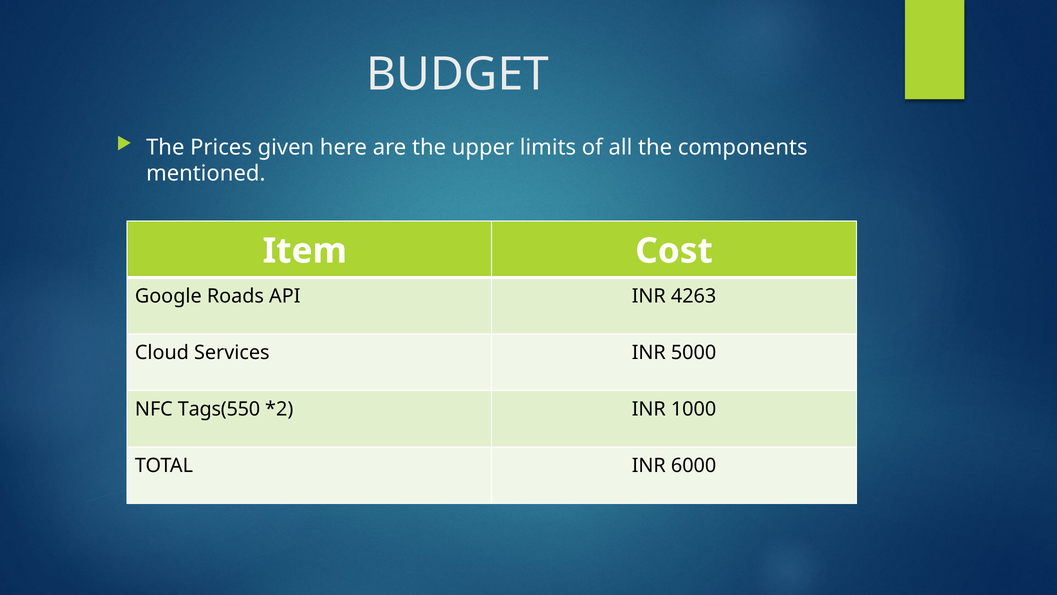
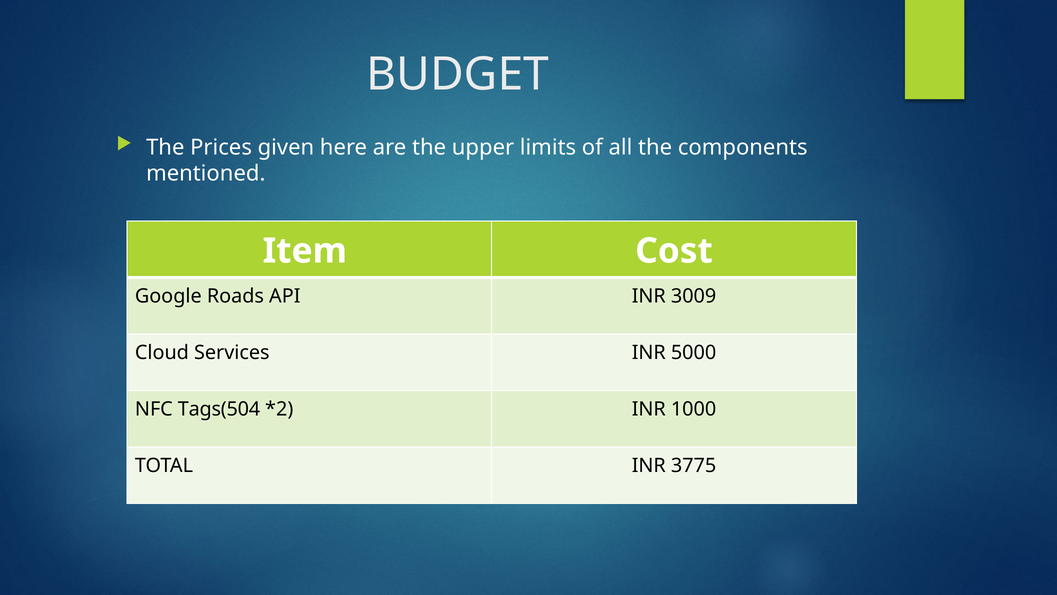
4263: 4263 -> 3009 (694, 296)
Tags(550: Tags(550 -> Tags(504 (219, 409)
6000: 6000 -> 3775 (694, 465)
